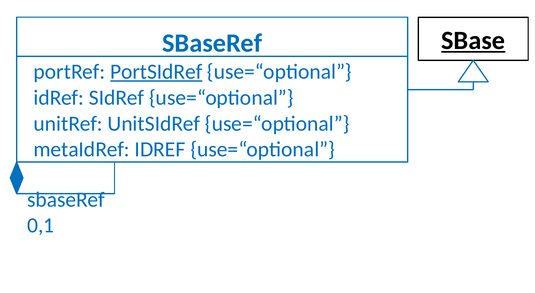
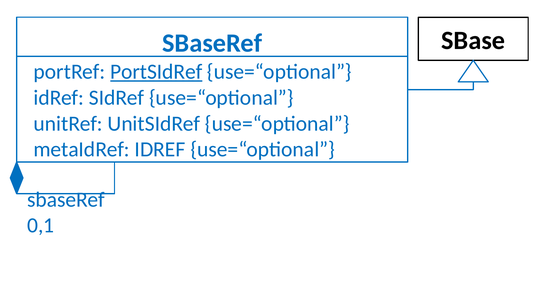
SBase underline: present -> none (473, 41)
